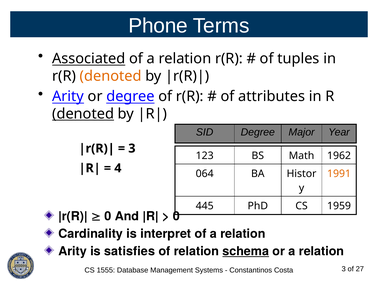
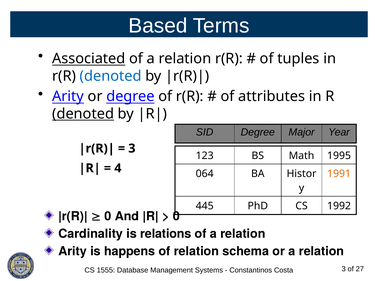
Phone: Phone -> Based (158, 26)
denoted colour: orange -> blue (111, 76)
1962: 1962 -> 1995 (339, 156)
1959: 1959 -> 1992 (339, 206)
interpret: interpret -> relations (166, 234)
satisfies: satisfies -> happens (130, 251)
schema underline: present -> none (246, 251)
